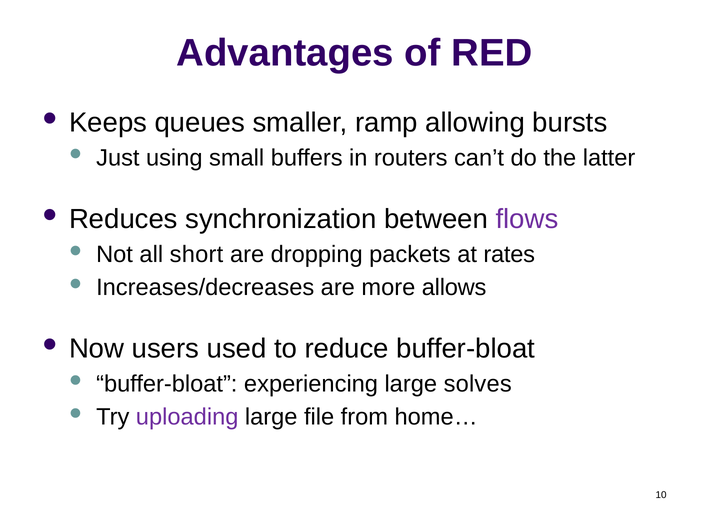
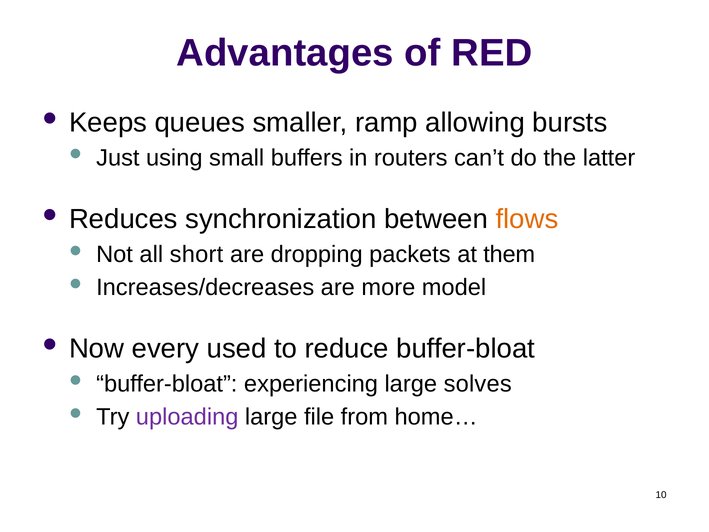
flows colour: purple -> orange (527, 219)
rates: rates -> them (509, 254)
allows: allows -> model (454, 287)
users: users -> every (165, 349)
